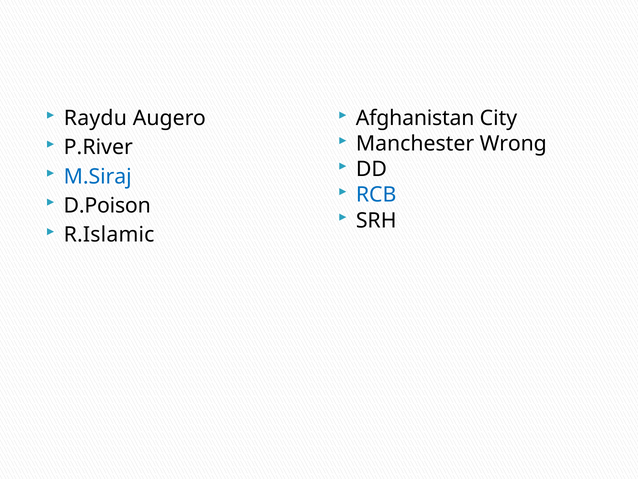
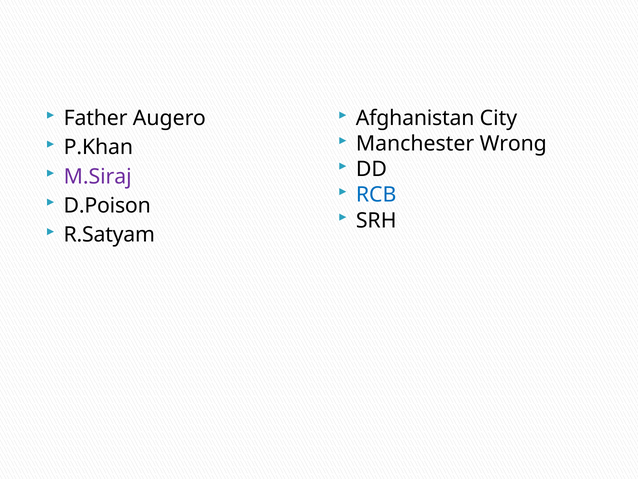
Raydu: Raydu -> Father (96, 118)
P.River: P.River -> P.Khan (98, 147)
M.Siraj colour: blue -> purple (98, 176)
R.Islamic: R.Islamic -> R.Satyam (109, 234)
